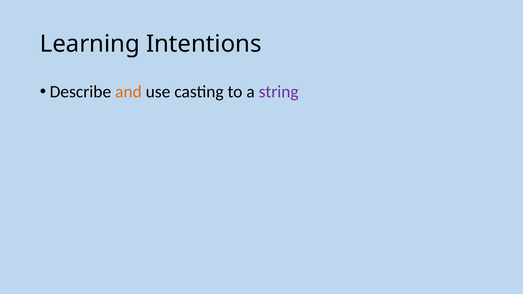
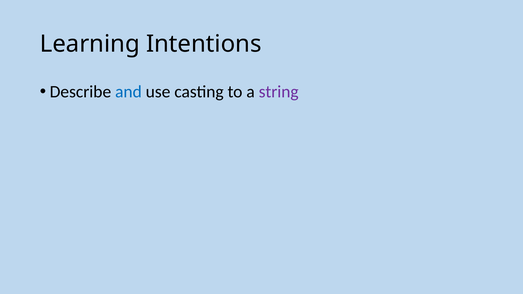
and colour: orange -> blue (128, 92)
